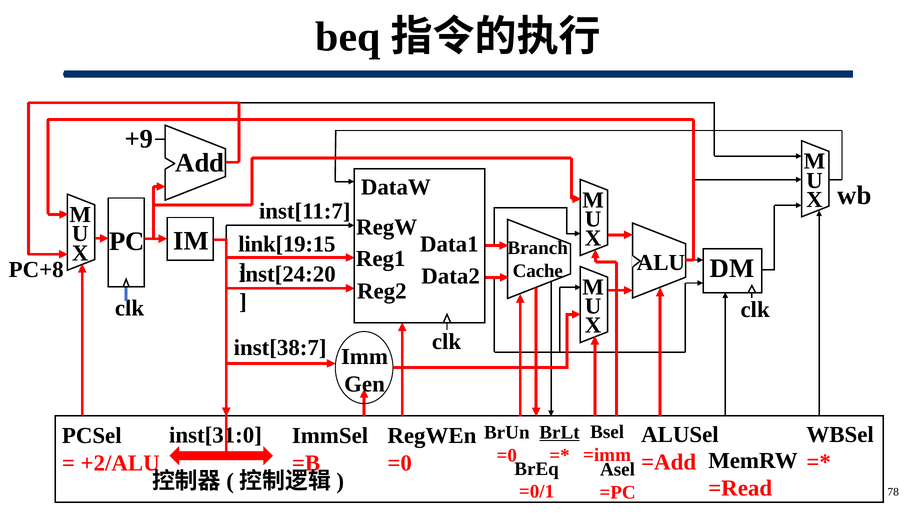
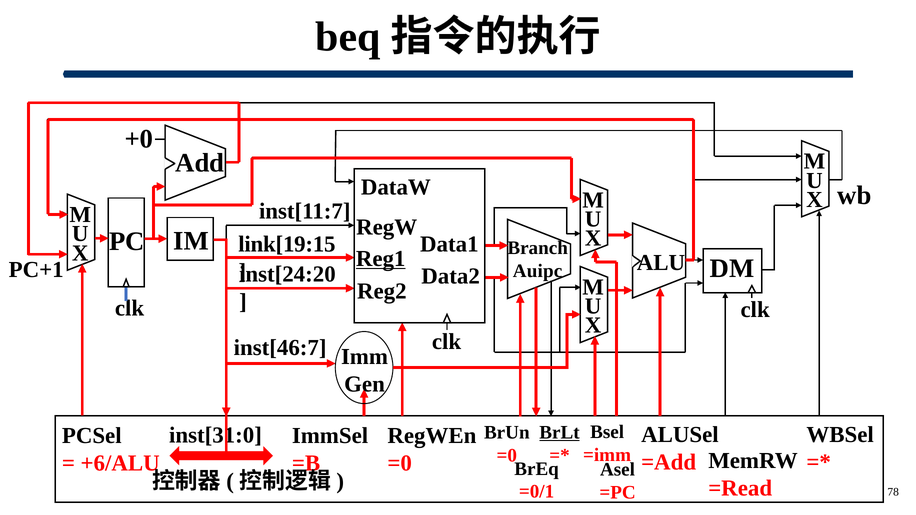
+9: +9 -> +0 (139, 139)
Reg1 underline: none -> present (381, 259)
PC+8: PC+8 -> PC+1 (36, 270)
Cache: Cache -> Auipc (538, 271)
inst[38:7: inst[38:7 -> inst[46:7 (280, 348)
+2/ALU: +2/ALU -> +6/ALU (120, 463)
